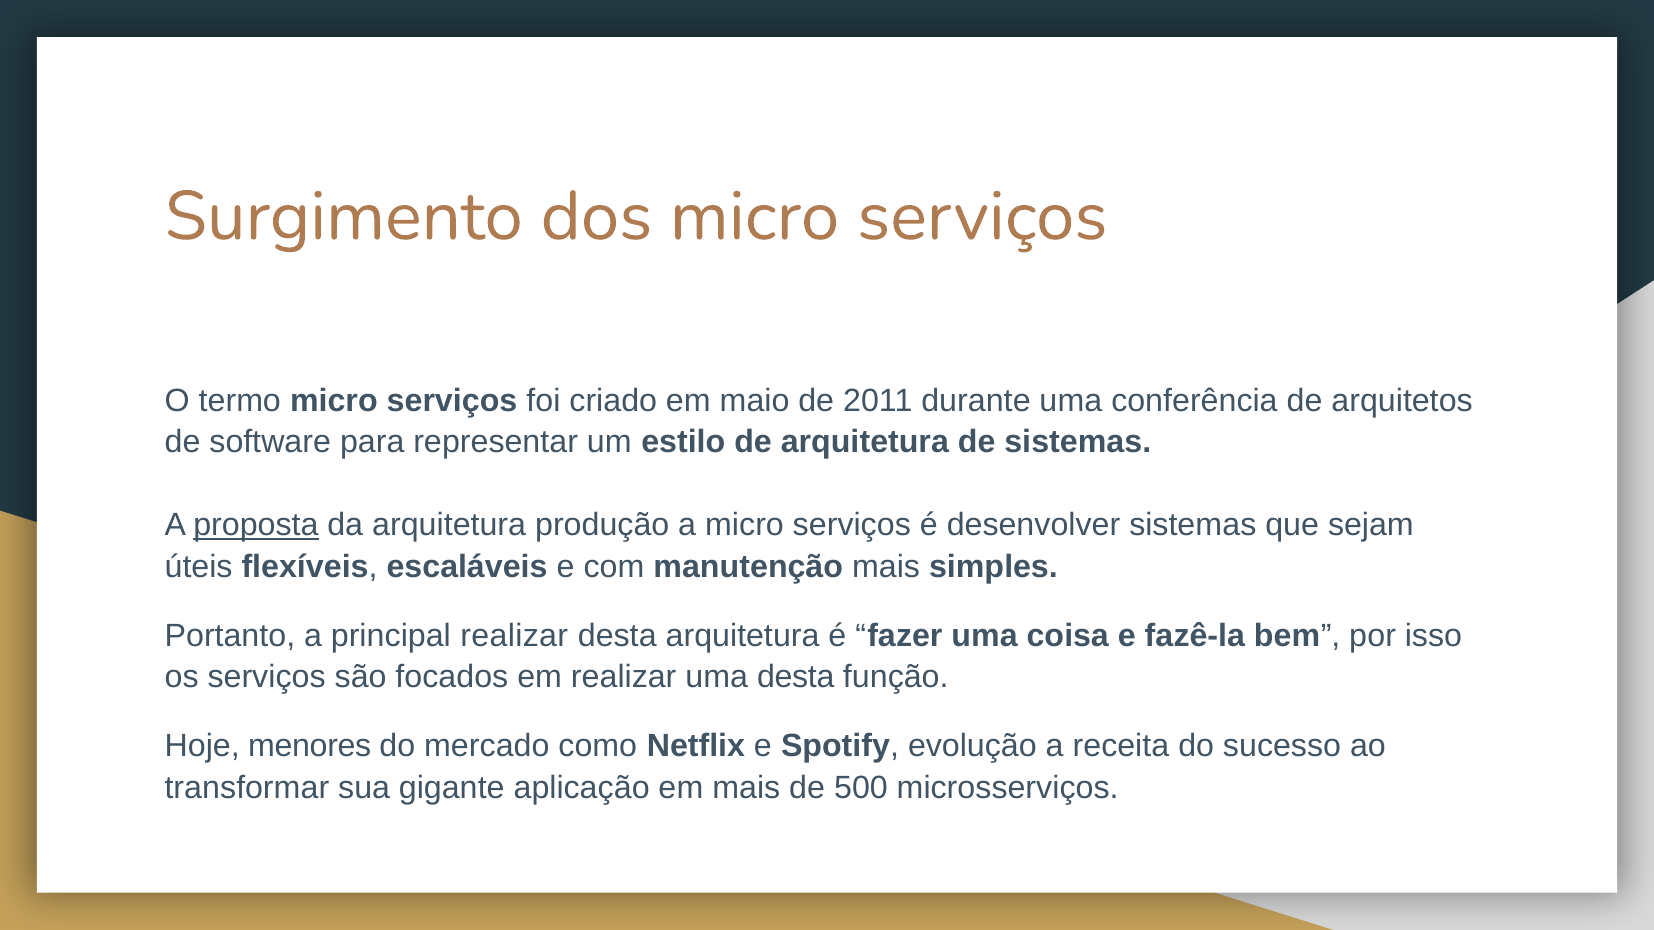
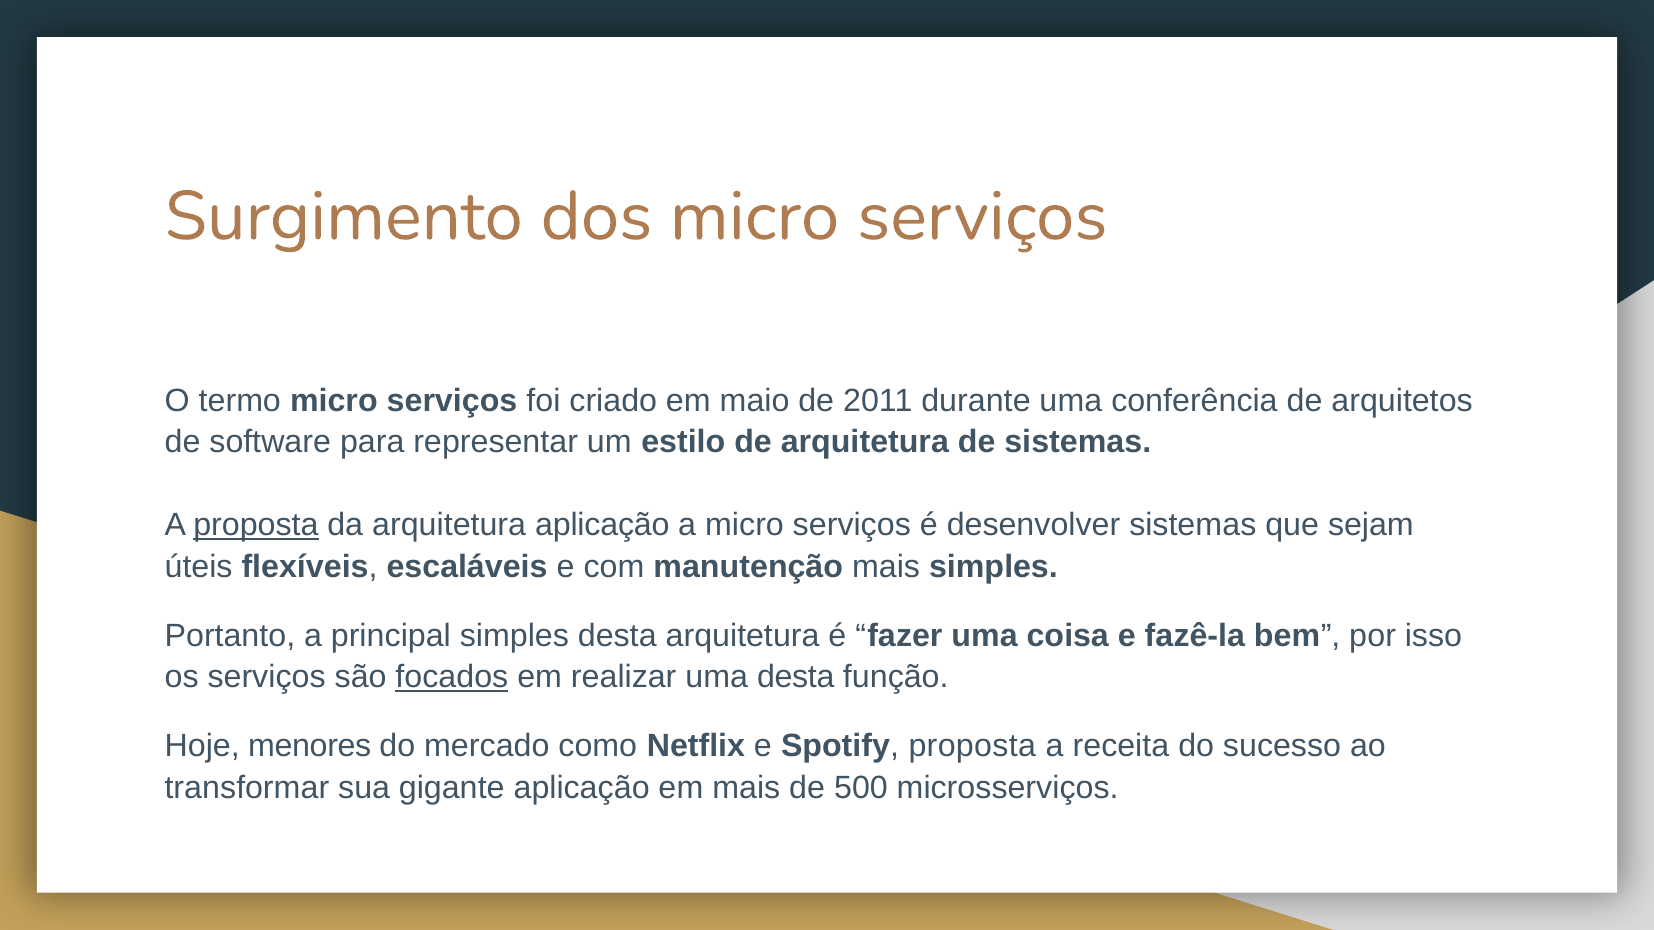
arquitetura produção: produção -> aplicação (602, 525)
principal realizar: realizar -> simples (514, 636)
focados underline: none -> present (452, 677)
Spotify evolução: evolução -> proposta (972, 747)
